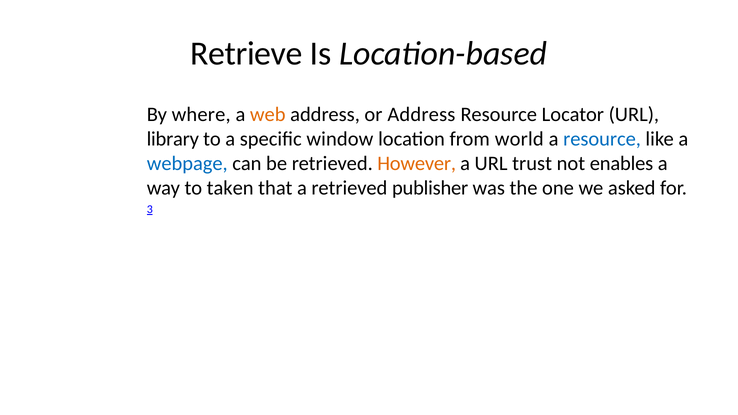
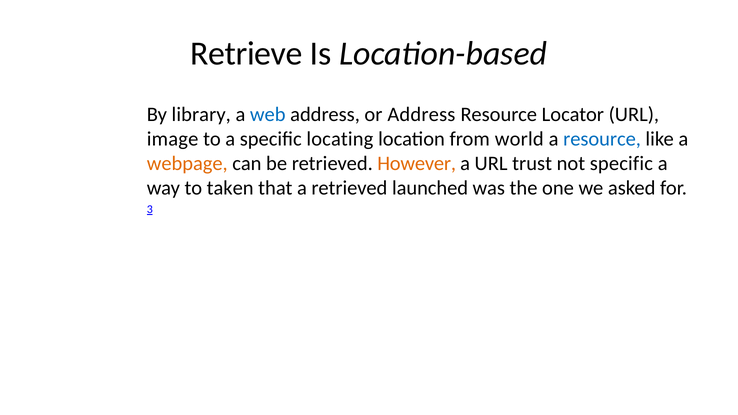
where: where -> library (201, 114)
web colour: orange -> blue (268, 114)
library: library -> image (173, 139)
window: window -> locating (340, 139)
webpage colour: blue -> orange (187, 164)
not enables: enables -> specific (621, 164)
publisher: publisher -> launched (430, 188)
